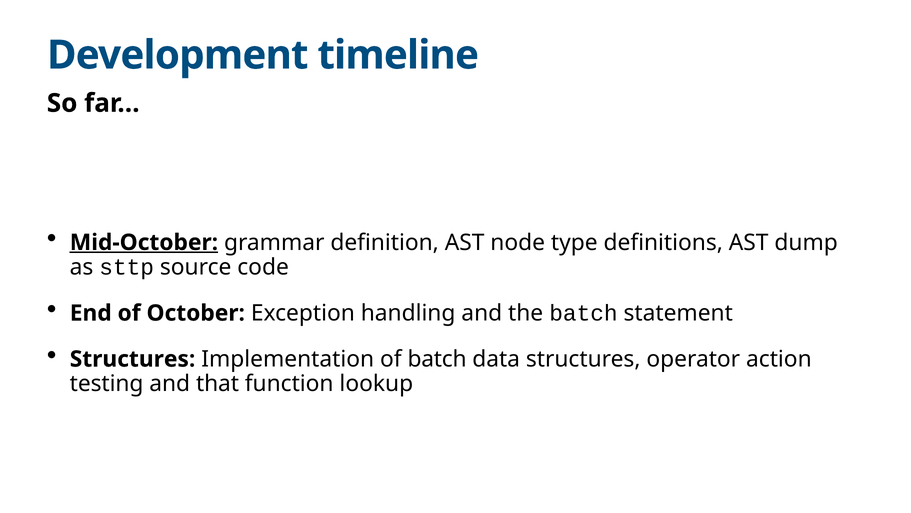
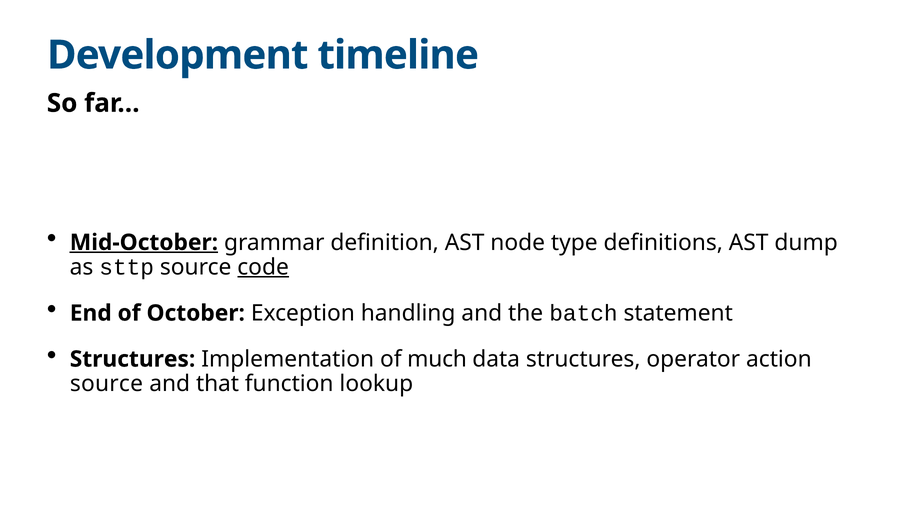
code underline: none -> present (263, 267)
of batch: batch -> much (437, 359)
testing: testing -> source (106, 383)
